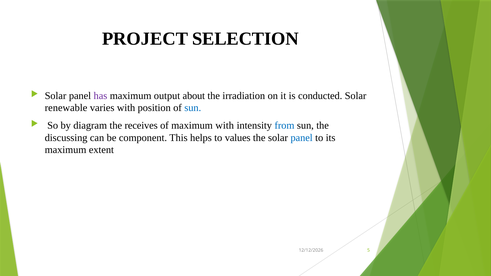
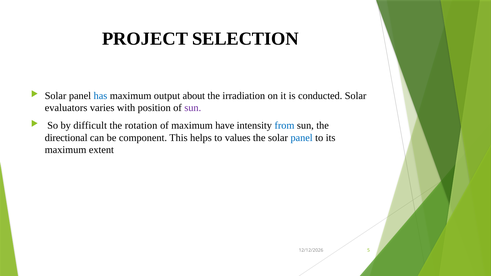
has colour: purple -> blue (100, 96)
renewable: renewable -> evaluators (66, 108)
sun colour: blue -> purple (193, 108)
diagram: diagram -> difficult (90, 125)
receives: receives -> rotation (141, 125)
maximum with: with -> have (225, 125)
discussing: discussing -> directional (66, 138)
